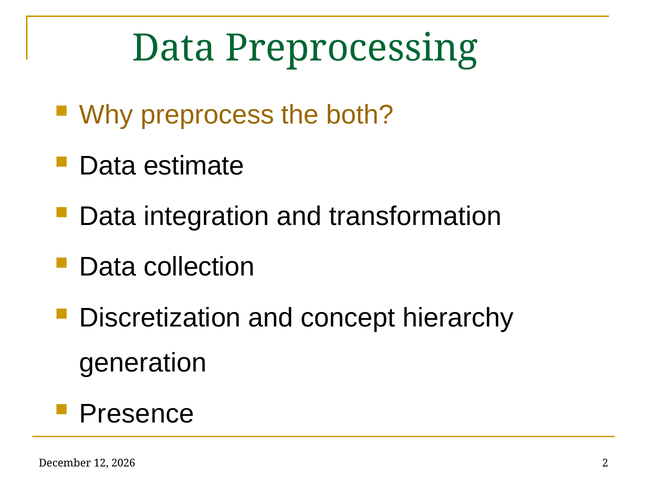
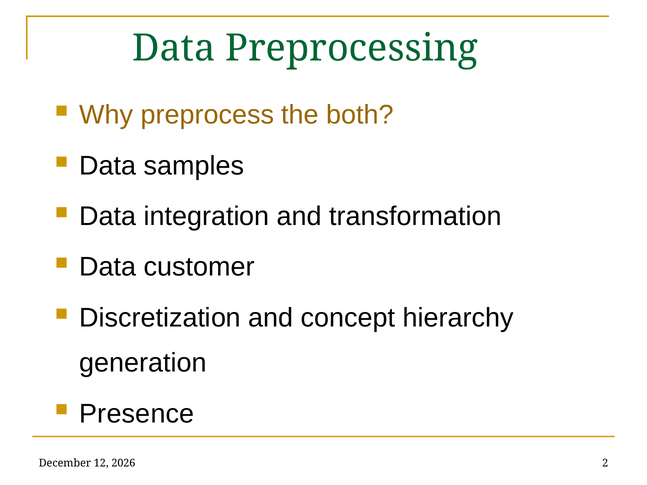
estimate: estimate -> samples (194, 166)
collection: collection -> customer (199, 267)
